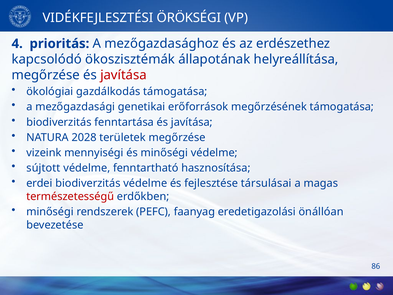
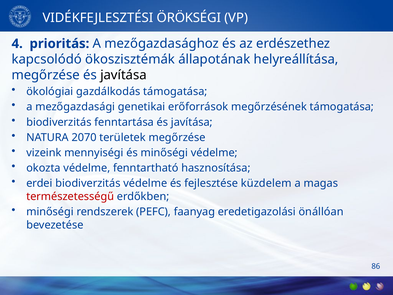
javítása colour: red -> black (123, 75)
2028: 2028 -> 2070 (84, 137)
sújtott: sújtott -> okozta (43, 168)
társulásai: társulásai -> küzdelem (266, 183)
